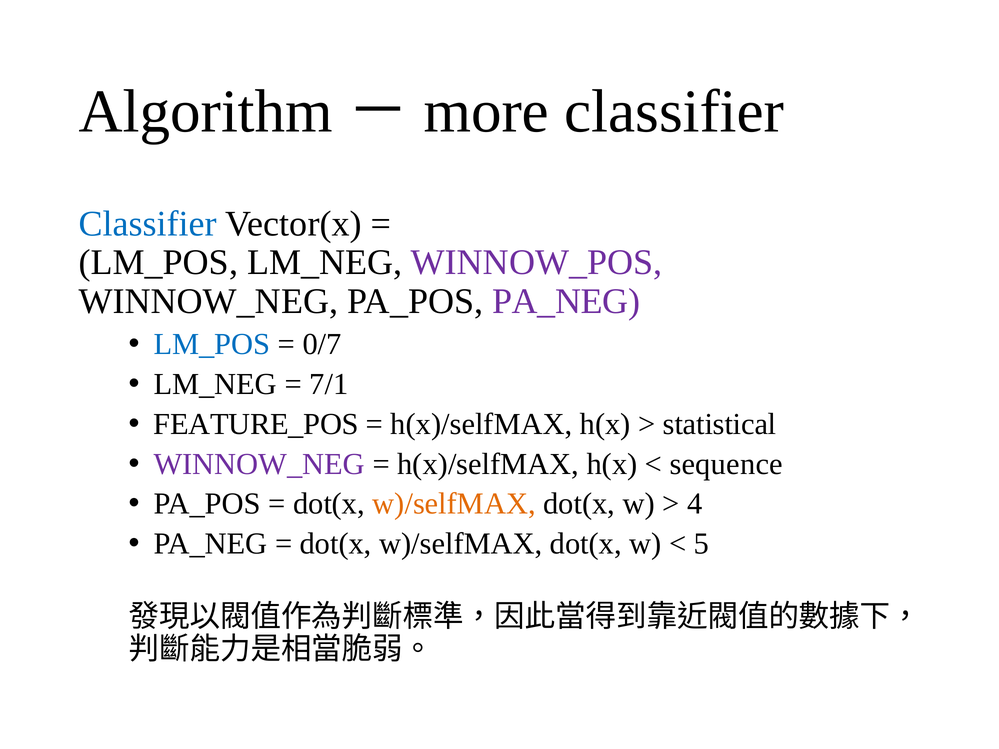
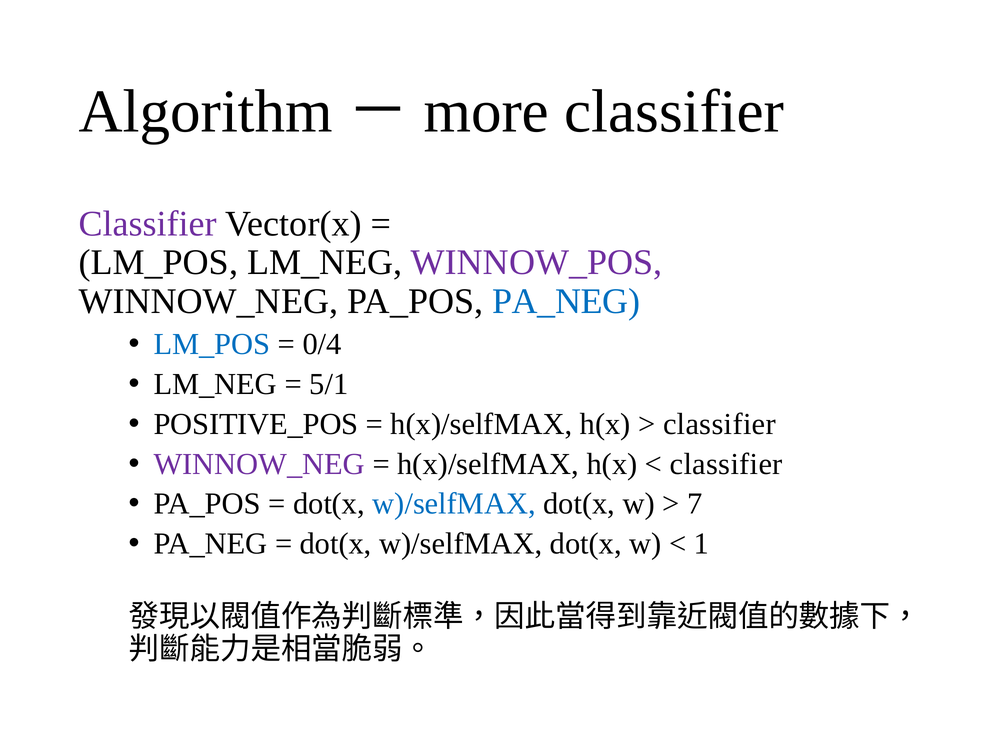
Classifier colour: blue -> purple (148, 224)
PA_NEG colour: purple -> blue (566, 302)
0/7: 0/7 -> 0/4 (322, 344)
7/1: 7/1 -> 5/1 (329, 384)
FEATURE_POS: FEATURE_POS -> POSITIVE_POS (256, 424)
statistical: statistical -> classifier (719, 424)
sequence: sequence -> classifier (726, 464)
w)/selfMAX colour: orange -> blue (454, 504)
4: 4 -> 7 (695, 504)
5: 5 -> 1 (701, 544)
